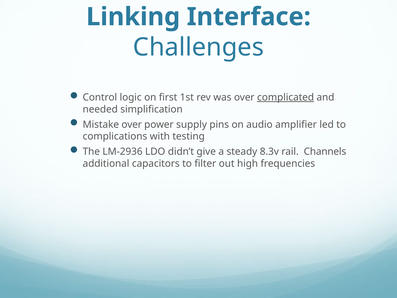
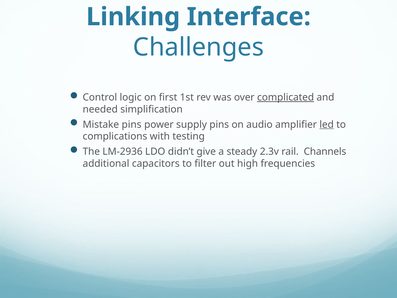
Mistake over: over -> pins (132, 124)
led underline: none -> present (327, 124)
8.3v: 8.3v -> 2.3v (269, 152)
